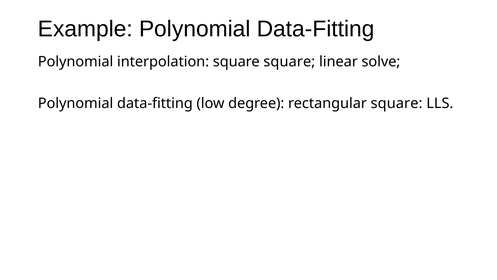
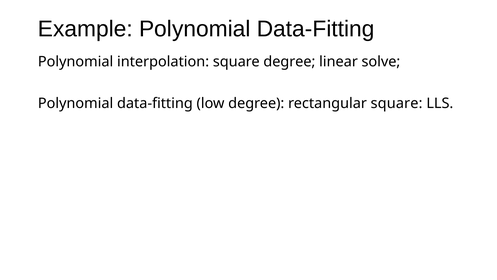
square square: square -> degree (289, 62)
